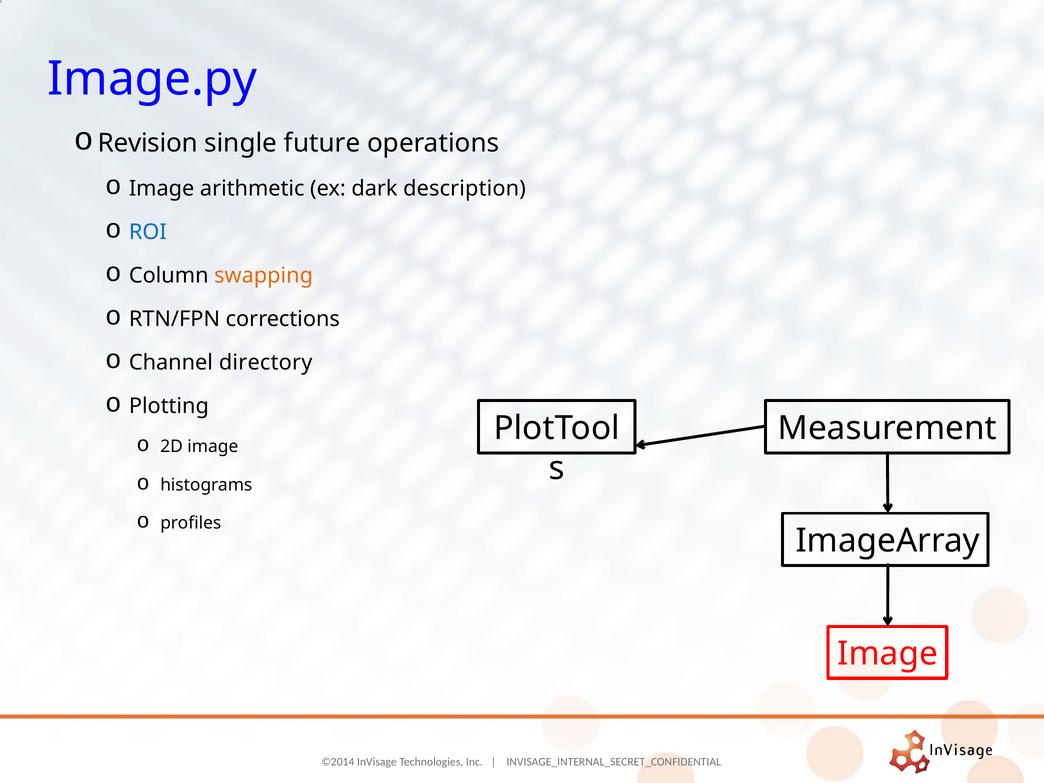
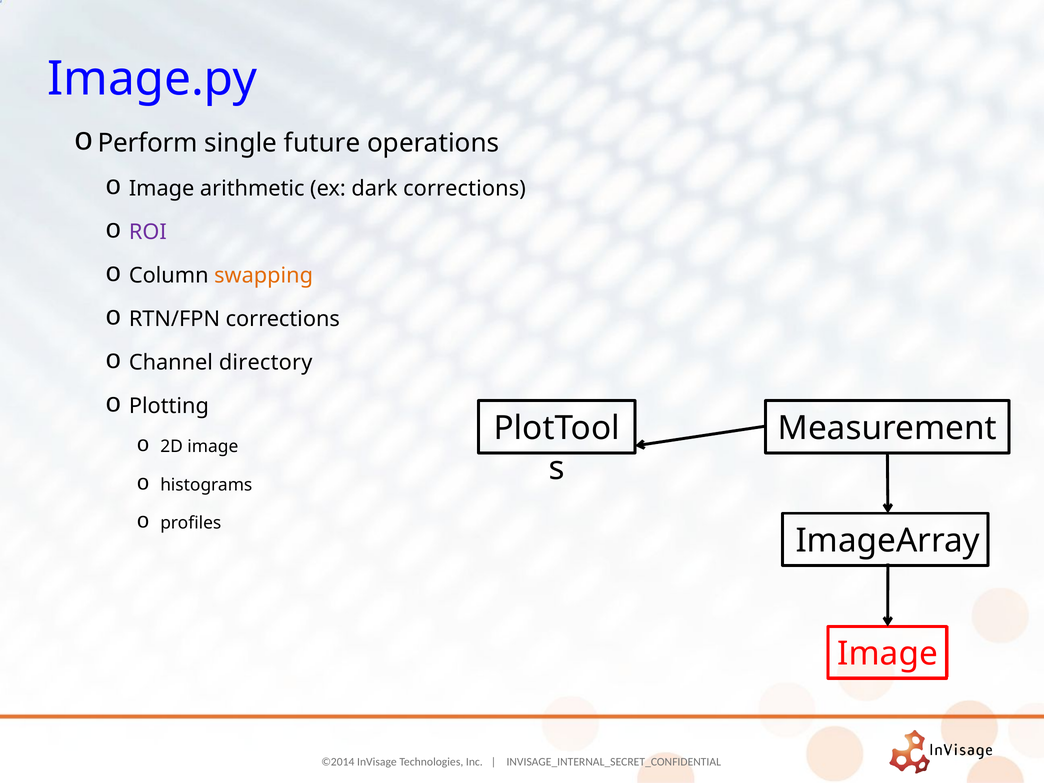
Revision: Revision -> Perform (148, 143)
dark description: description -> corrections (464, 189)
ROI colour: blue -> purple (148, 232)
